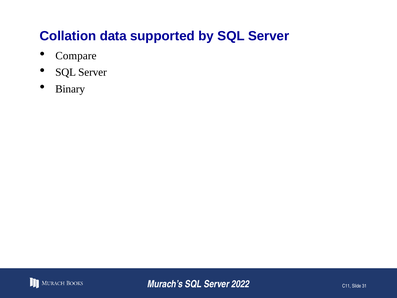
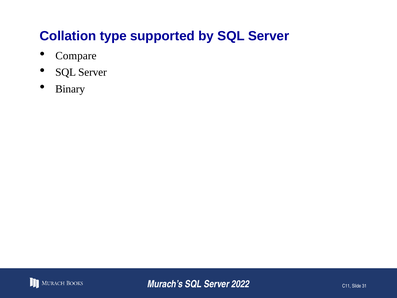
data: data -> type (113, 36)
